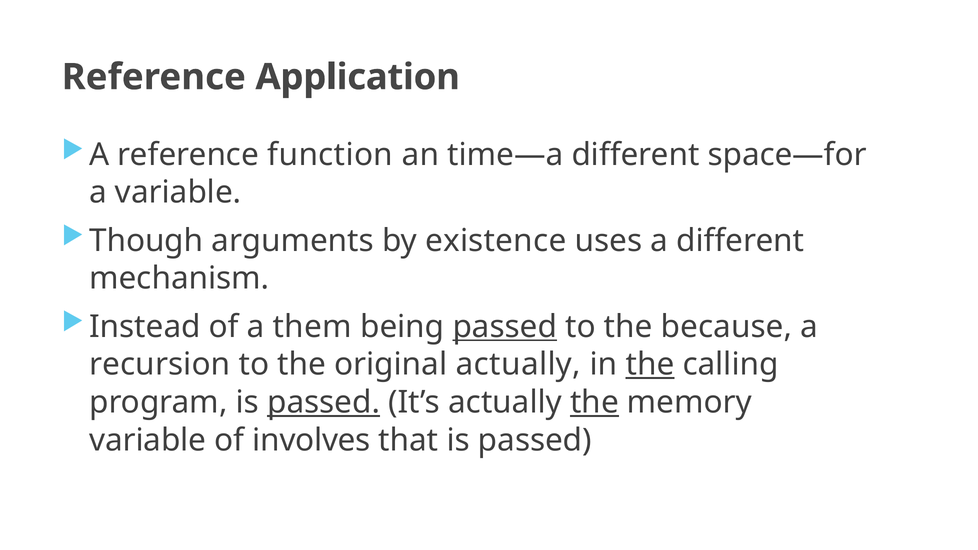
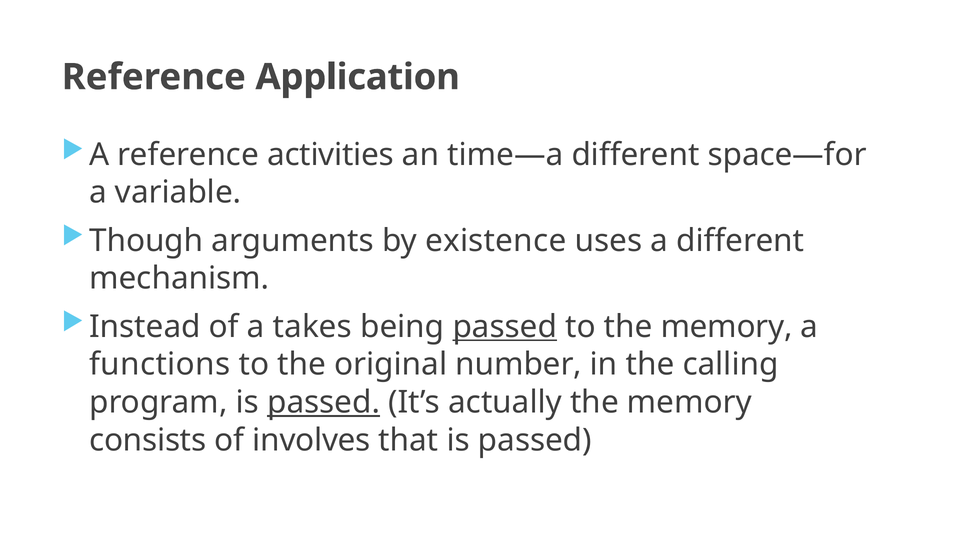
function: function -> activities (331, 155)
them: them -> takes (312, 327)
to the because: because -> memory (727, 327)
recursion: recursion -> functions (160, 365)
original actually: actually -> number (519, 365)
the underline: present -> none (650, 365)
the underline: present -> none (594, 403)
variable: variable -> consists (148, 440)
